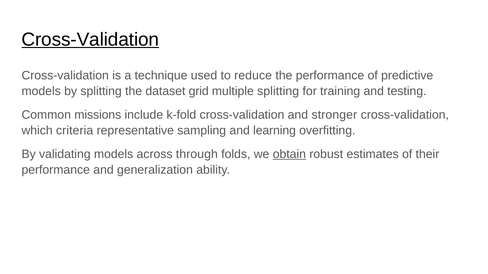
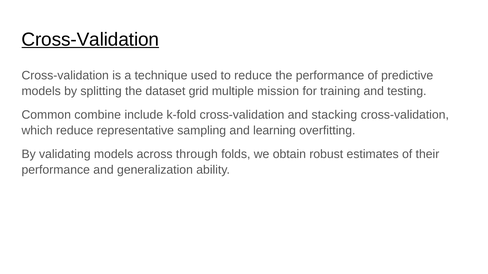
multiple splitting: splitting -> mission (278, 91)
missions: missions -> combine (98, 115)
stronger: stronger -> stacking (334, 115)
which criteria: criteria -> reduce (75, 131)
obtain underline: present -> none (289, 154)
